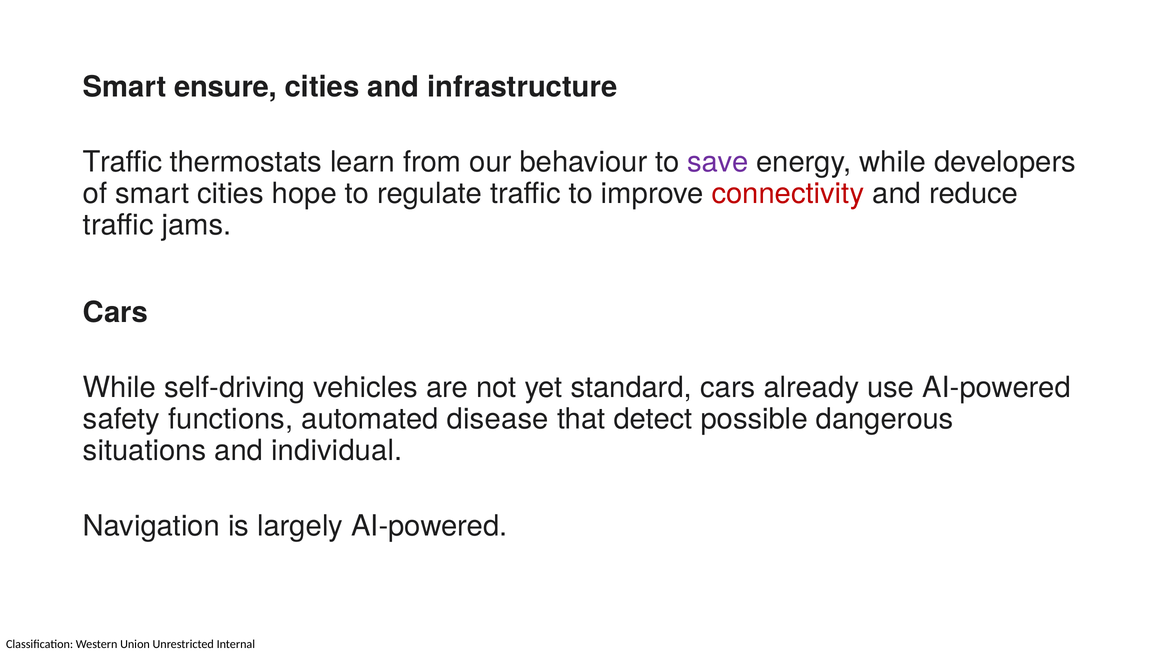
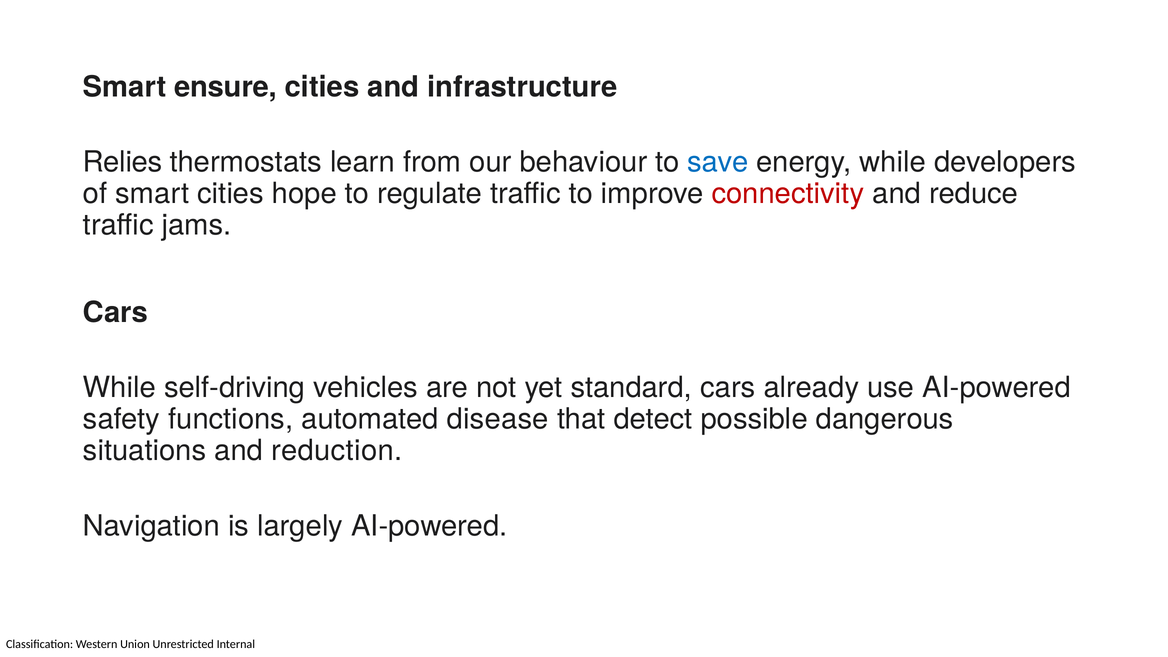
Traffic: Traffic -> Relies (122, 162)
save colour: purple -> blue (718, 162)
individual: individual -> reduction (337, 451)
